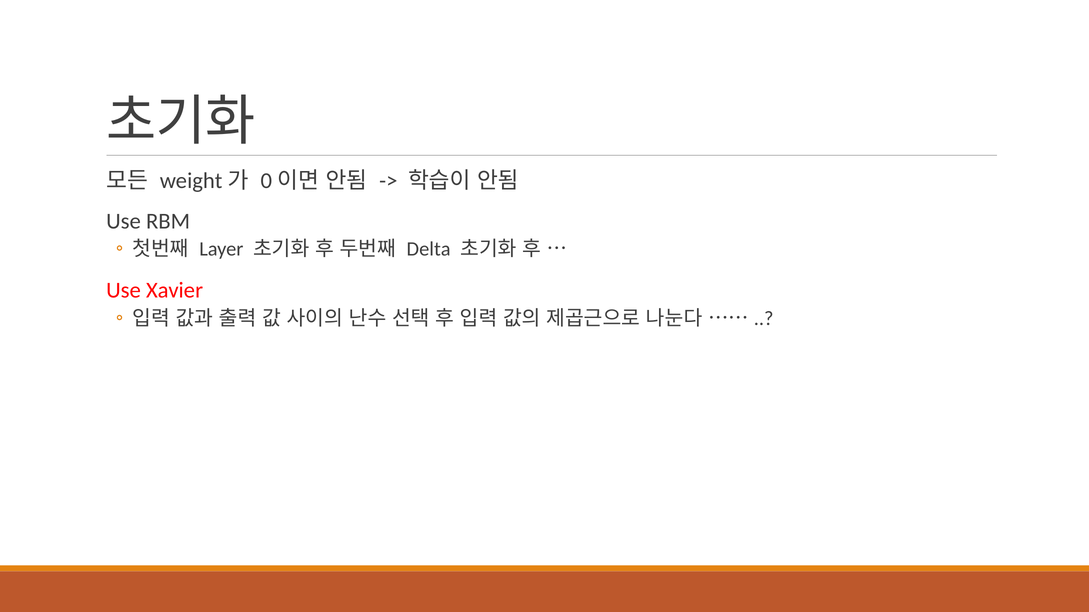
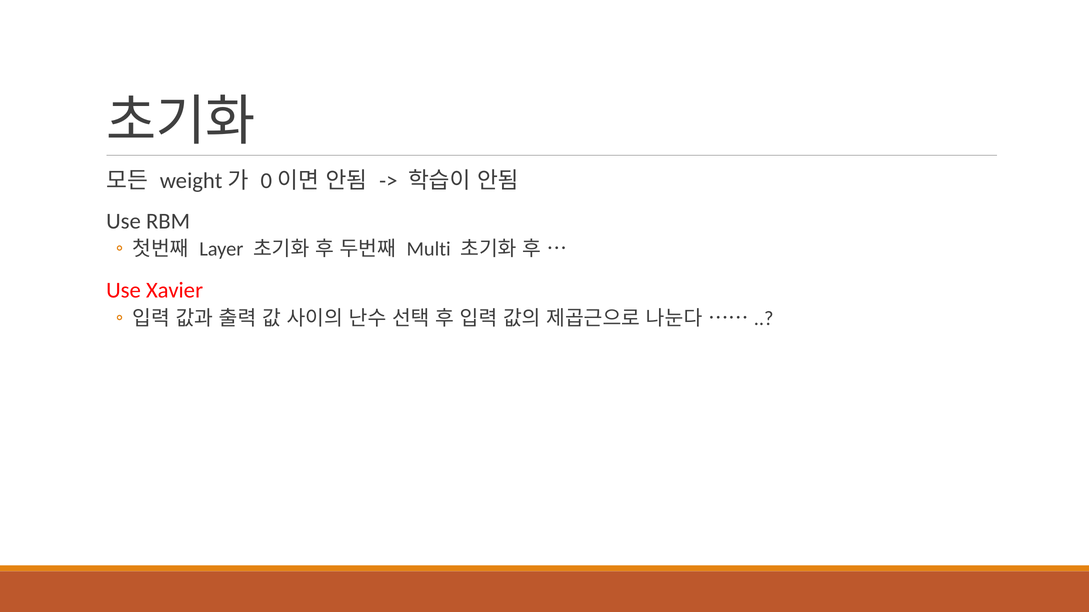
Delta: Delta -> Multi (429, 249)
